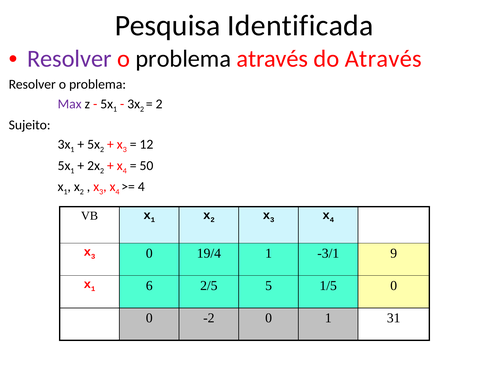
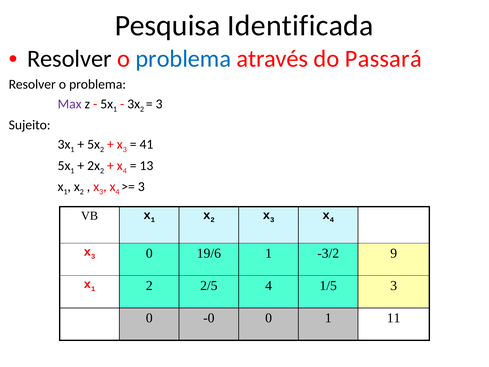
Resolver colour: purple -> black (69, 59)
problema colour: black -> blue (183, 59)
do Através: Através -> Passará (383, 59)
2: 2 -> 3 (159, 104)
12: 12 -> 41 (146, 144)
50: 50 -> 13 (146, 165)
4: 4 -> 3 (141, 187)
19/4: 19/4 -> 19/6 (209, 253)
-3/1: -3/1 -> -3/2 (328, 253)
1 6: 6 -> 2 (149, 285)
2/5 5: 5 -> 4 (269, 285)
1/5 0: 0 -> 3 (394, 285)
-2: -2 -> -0 (209, 318)
31: 31 -> 11 (394, 318)
